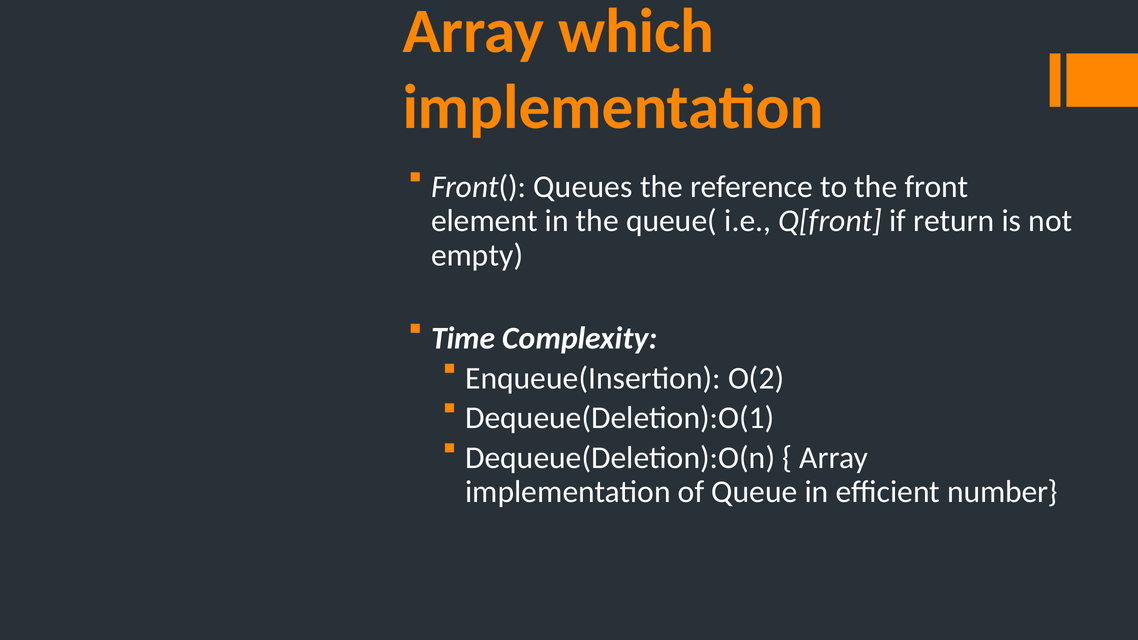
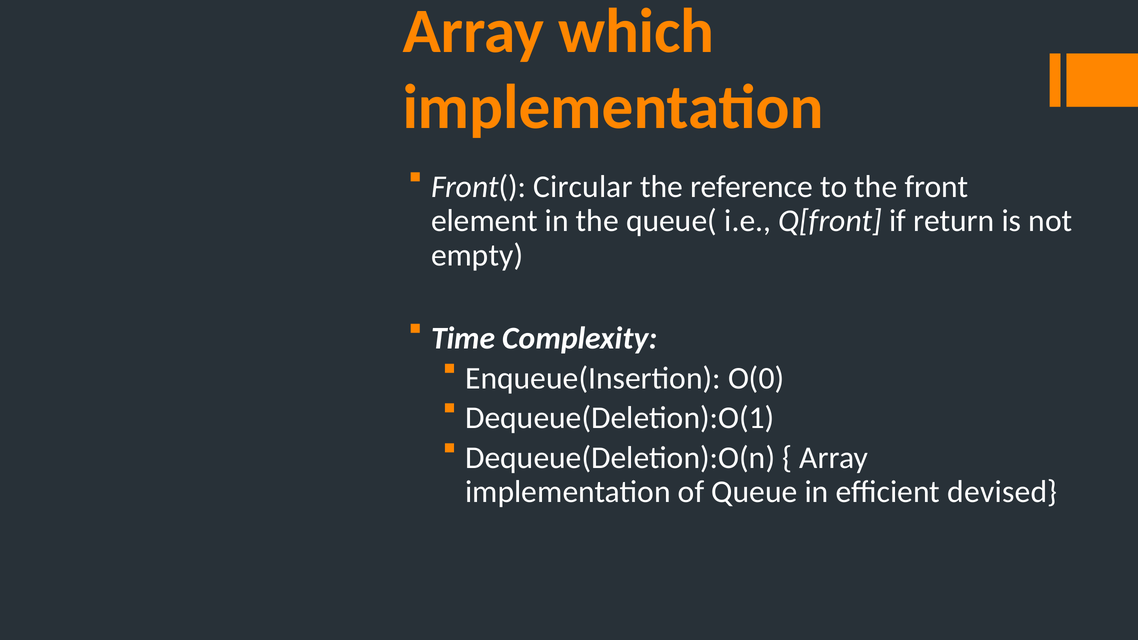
Queues: Queues -> Circular (583, 187)
O(2: O(2 -> O(0 (756, 378)
number: number -> devised (1002, 492)
